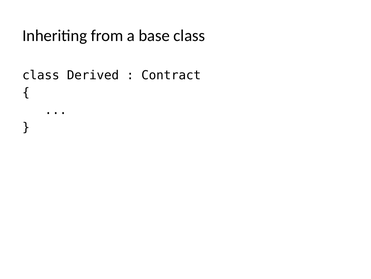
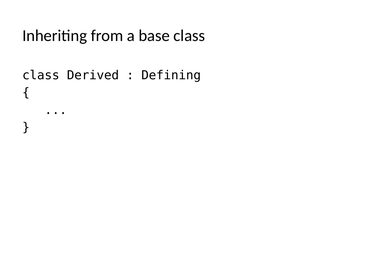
Contract: Contract -> Defining (171, 75)
